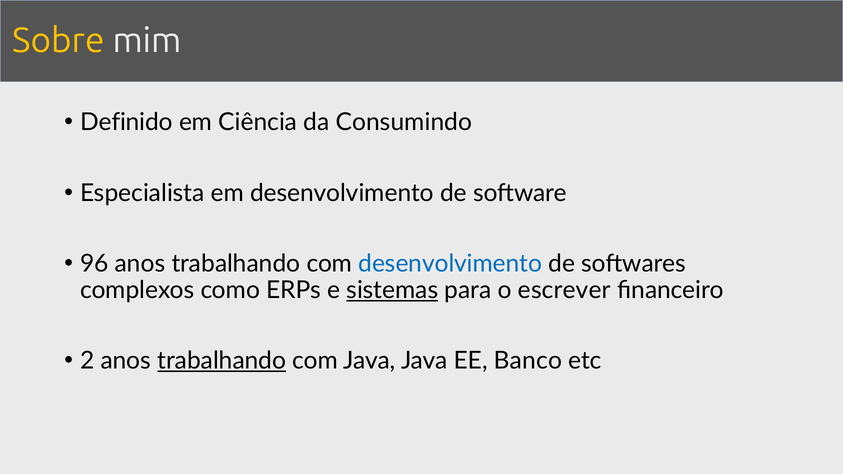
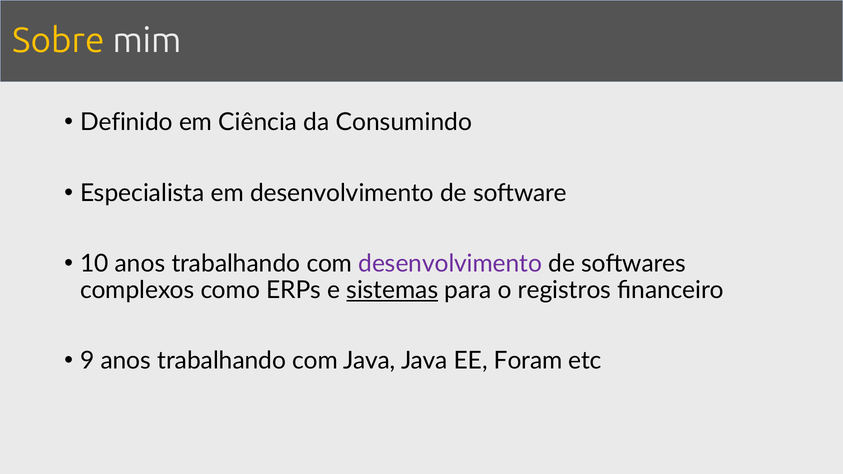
96: 96 -> 10 (94, 264)
desenvolvimento colour: blue -> purple (450, 264)
escrever: escrever -> registros (564, 290)
2: 2 -> 9 (87, 361)
trabalhando underline: present -> none (222, 361)
Banco: Banco -> Foram (528, 361)
